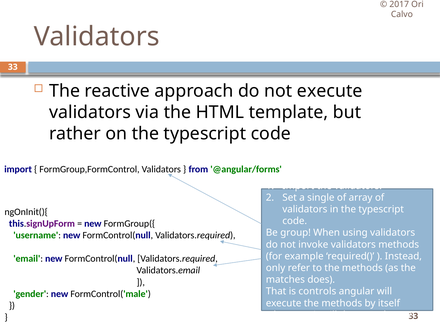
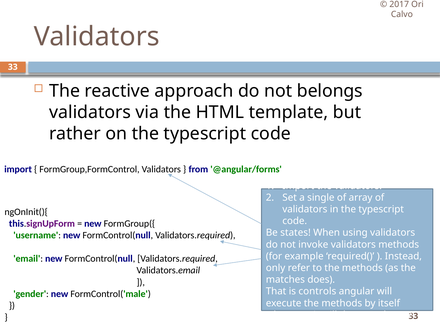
not execute: execute -> belongs (330, 91)
group: group -> states (295, 233)
